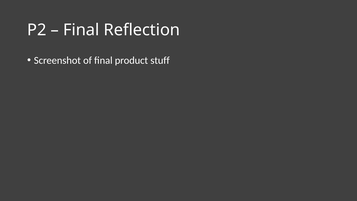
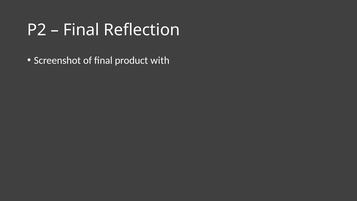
stuff: stuff -> with (160, 60)
